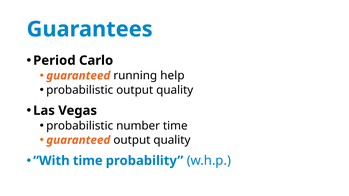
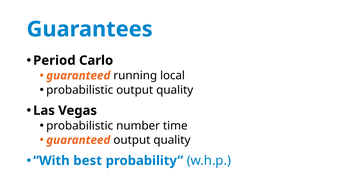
help: help -> local (173, 76)
With time: time -> best (88, 161)
